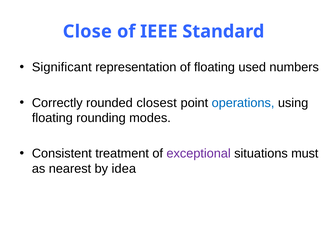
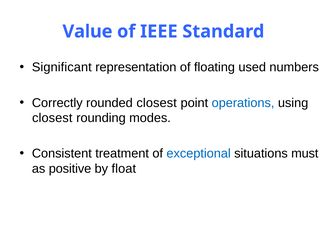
Close: Close -> Value (87, 32)
floating: floating -> closest (52, 118)
exceptional colour: purple -> blue (199, 154)
nearest: nearest -> positive (70, 169)
idea: idea -> float (124, 169)
